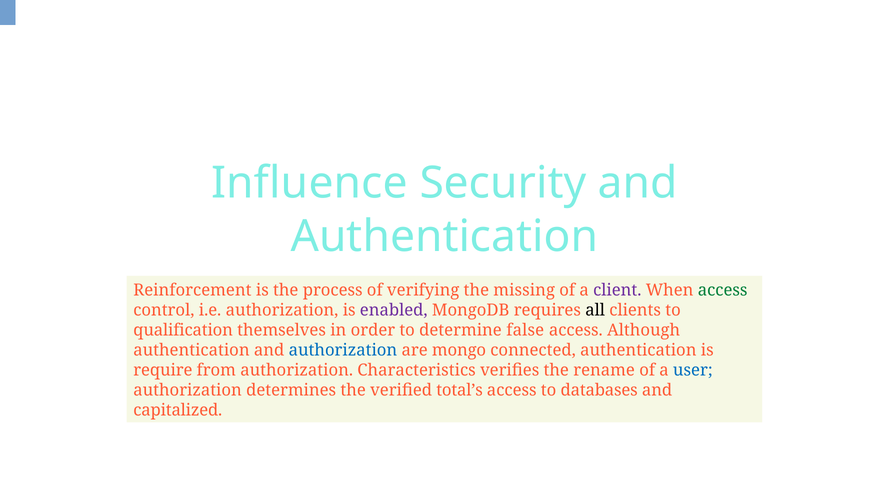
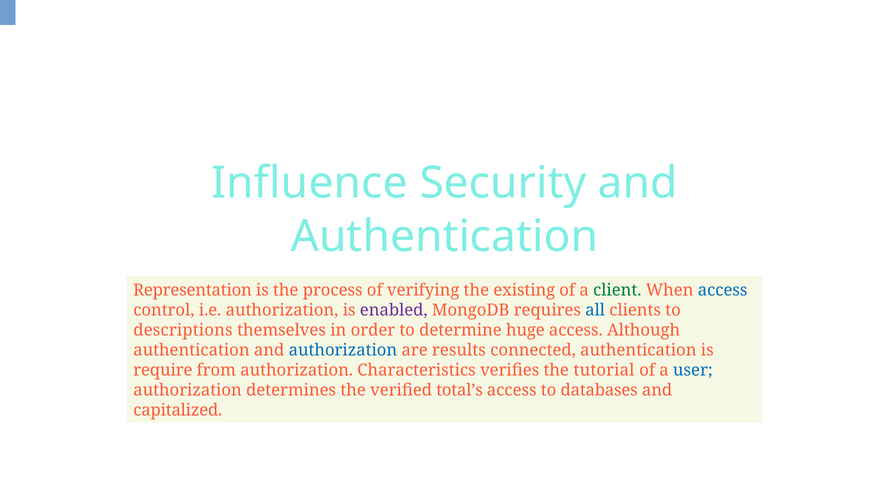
Reinforcement: Reinforcement -> Representation (193, 290)
missing: missing -> existing (524, 290)
client colour: purple -> green (617, 290)
access colour: green -> blue (723, 290)
all colour: black -> blue (595, 310)
qualification: qualification -> descriptions (183, 330)
false: false -> huge (525, 330)
mongo: mongo -> results (459, 350)
rename: rename -> tutorial (604, 370)
